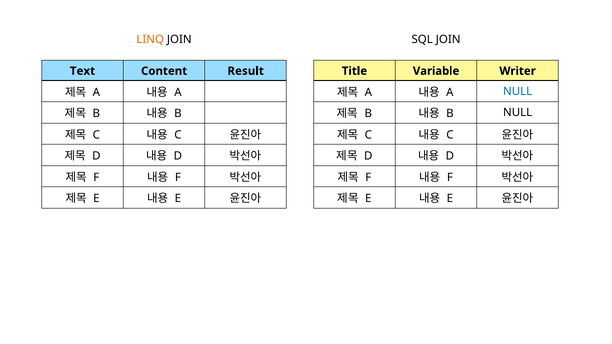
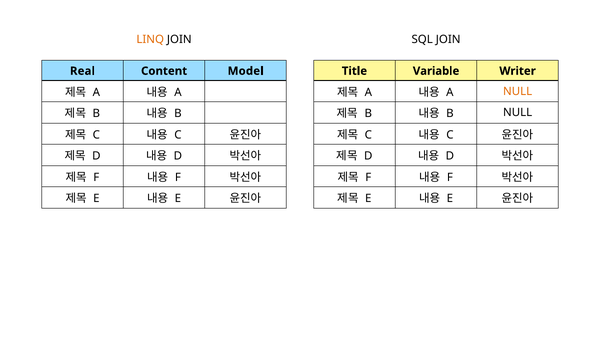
Text: Text -> Real (82, 71)
Result: Result -> Model (246, 71)
NULL colour: blue -> orange (518, 91)
